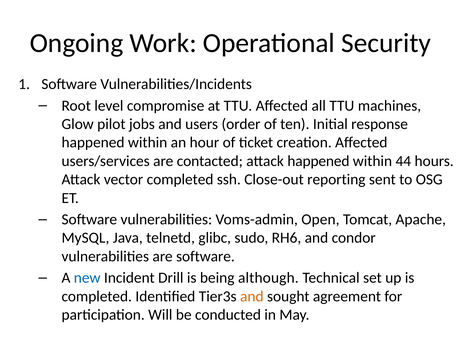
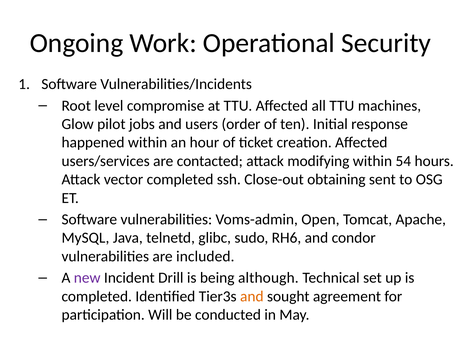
attack happened: happened -> modifying (318, 161)
44: 44 -> 54 (403, 161)
reporting: reporting -> obtaining (336, 179)
are software: software -> included (205, 256)
new colour: blue -> purple (87, 278)
